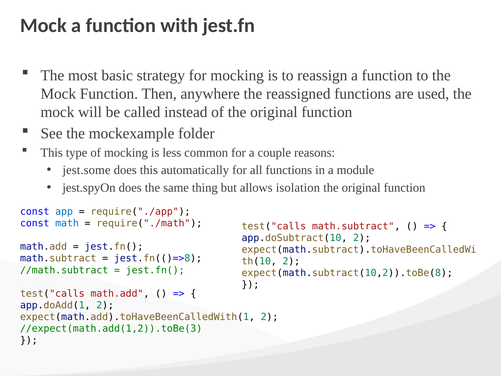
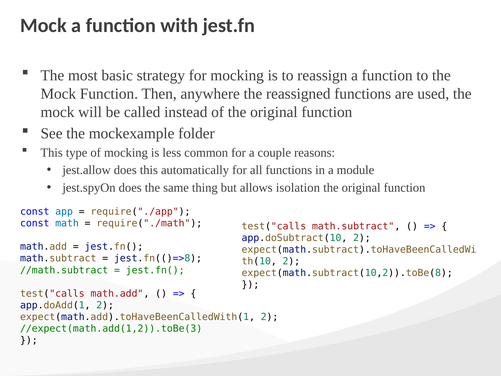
jest.some: jest.some -> jest.allow (87, 170)
